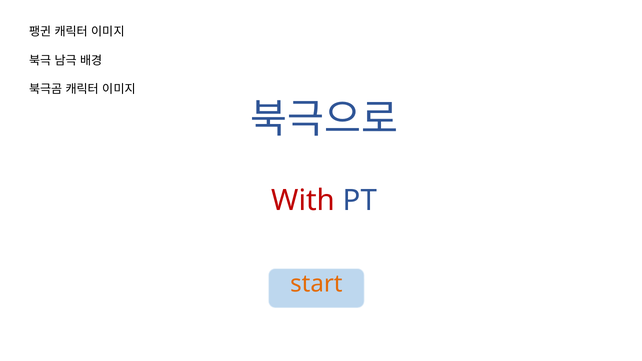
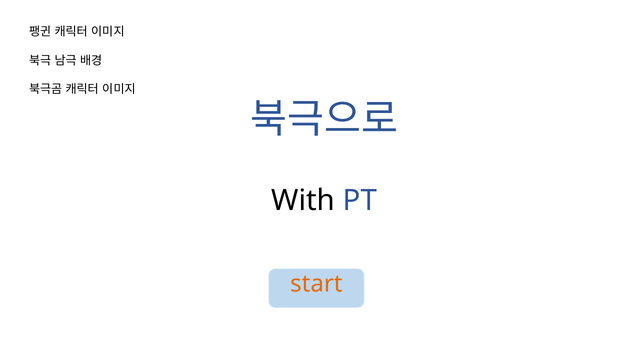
With colour: red -> black (303, 201)
